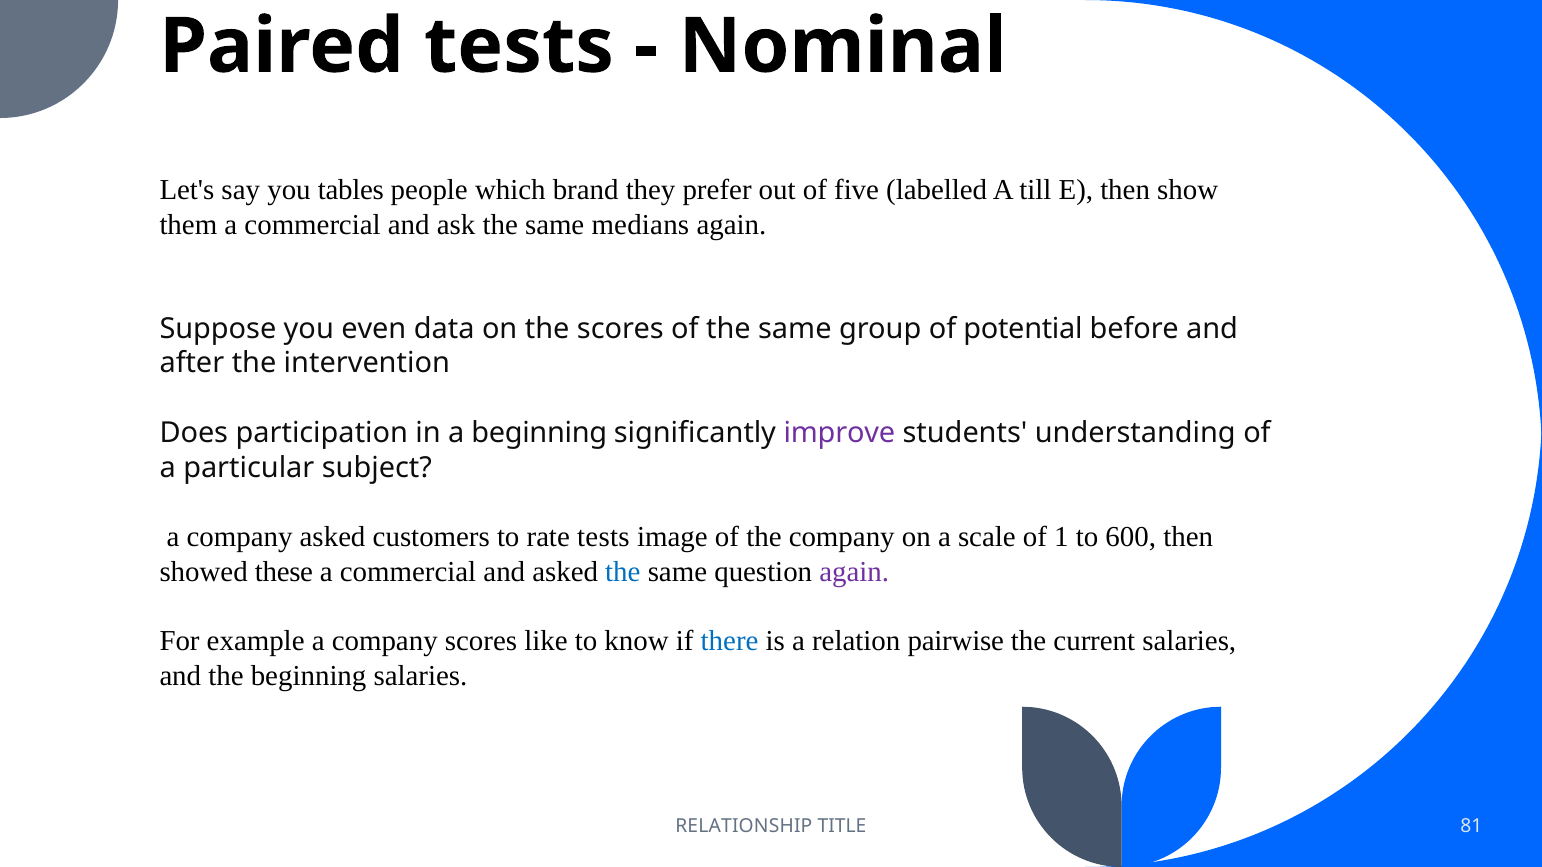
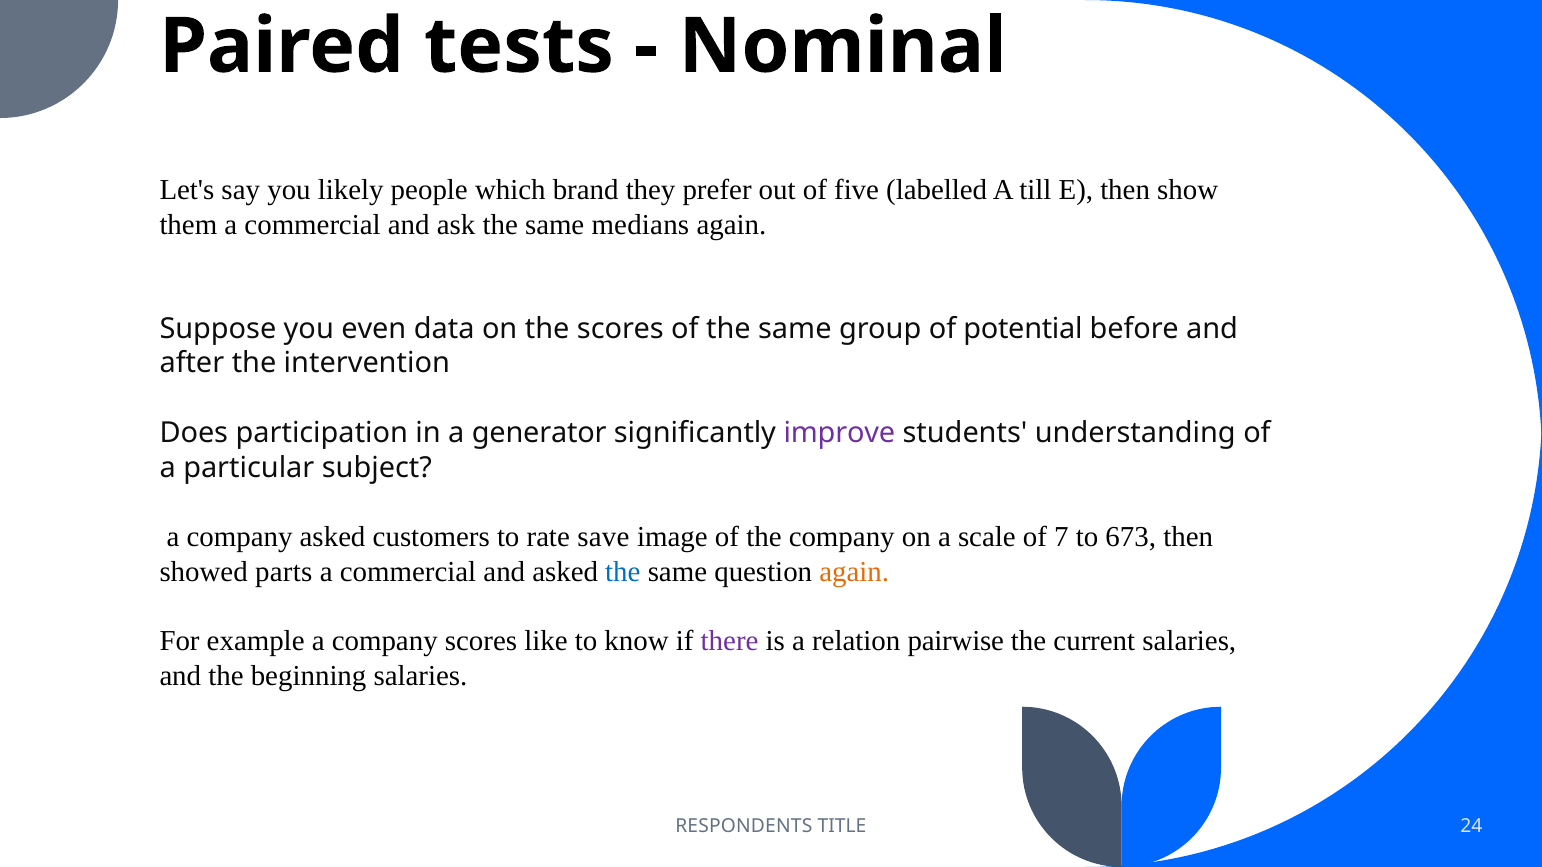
tables: tables -> likely (351, 190)
a beginning: beginning -> generator (539, 433)
rate tests: tests -> save (603, 537)
1: 1 -> 7 (1061, 537)
600: 600 -> 673 (1131, 537)
these: these -> parts (284, 572)
again colour: purple -> orange (854, 572)
there colour: blue -> purple (730, 641)
RELATIONSHIP: RELATIONSHIP -> RESPONDENTS (744, 827)
81: 81 -> 24 (1471, 827)
